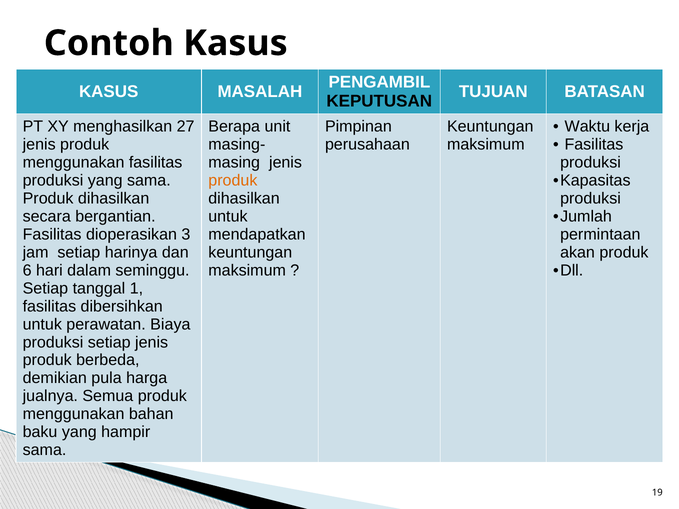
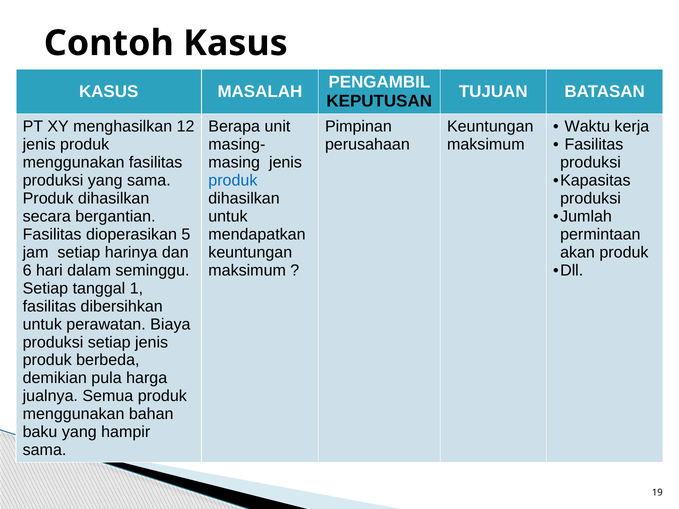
27: 27 -> 12 (186, 126)
produk colour: orange -> blue (233, 180)
3: 3 -> 5 (186, 234)
